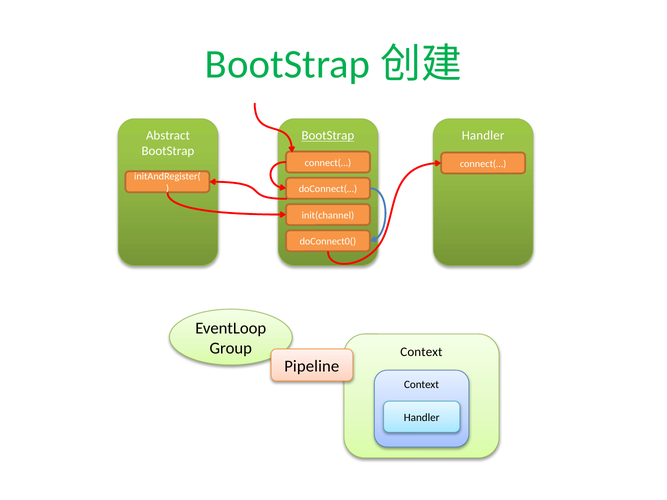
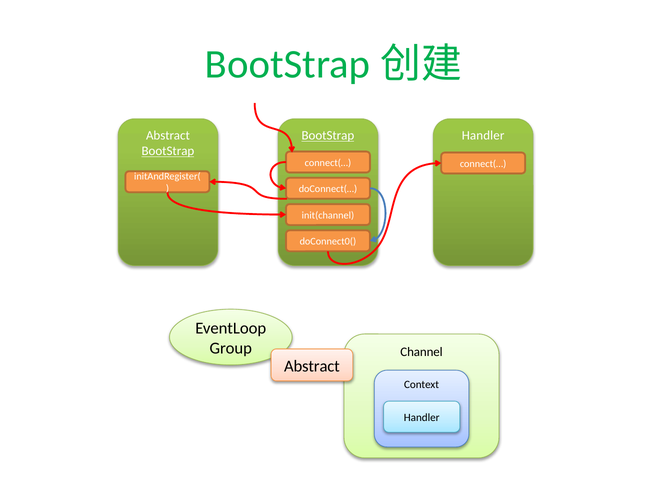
BootStrap underline: none -> present (168, 151)
Context: Context -> Channel (422, 352)
Pipeline: Pipeline -> Abstract (312, 366)
